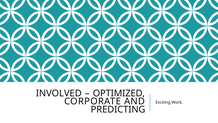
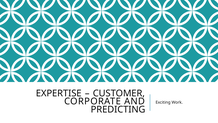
INVOLVED: INVOLVED -> EXPERTISE (59, 93)
OPTIMIZED: OPTIMIZED -> CUSTOMER (119, 93)
